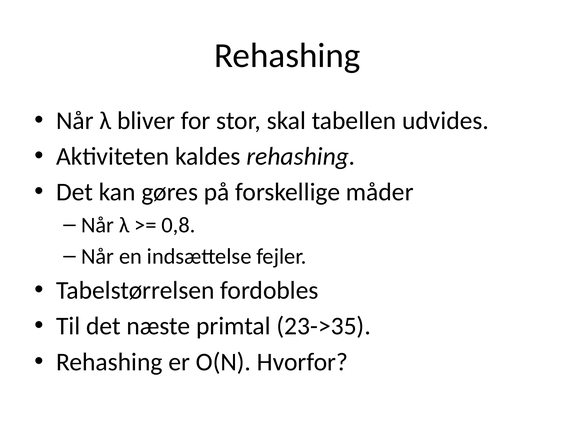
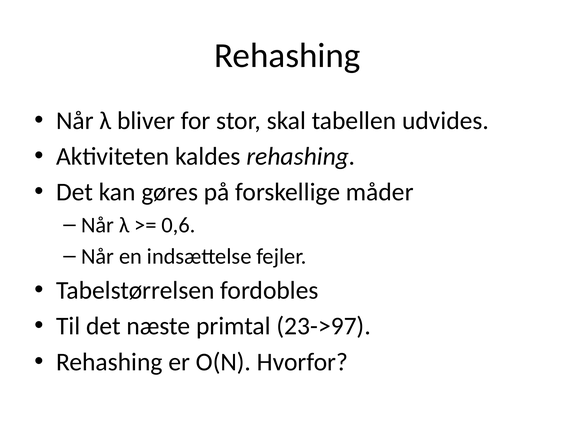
0,8: 0,8 -> 0,6 (179, 225)
23->35: 23->35 -> 23->97 (324, 326)
